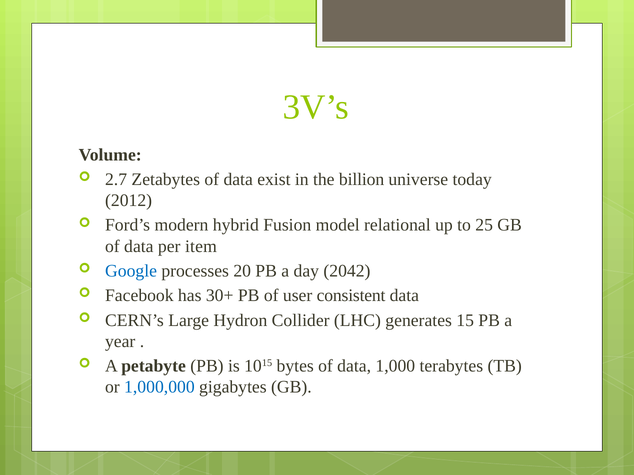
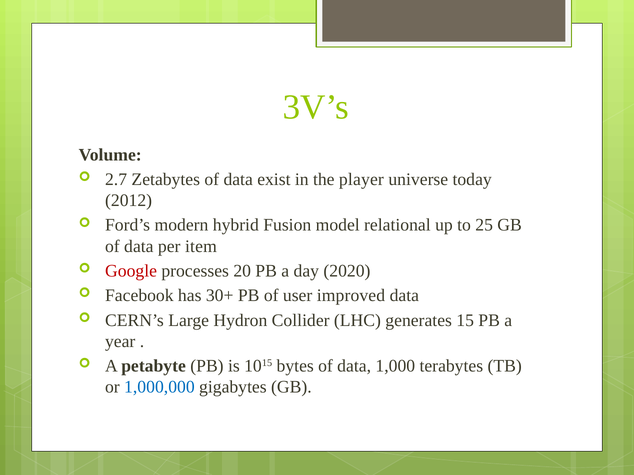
billion: billion -> player (361, 180)
Google colour: blue -> red (131, 271)
2042: 2042 -> 2020 (347, 271)
consistent: consistent -> improved (351, 296)
